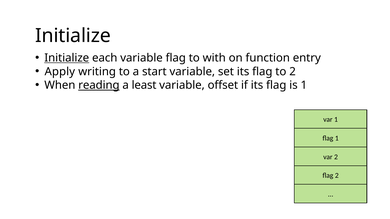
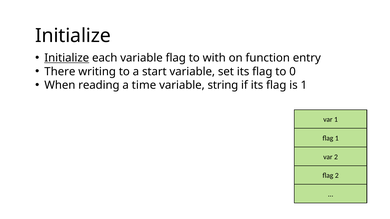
Apply: Apply -> There (60, 72)
to 2: 2 -> 0 (293, 72)
reading underline: present -> none (99, 85)
least: least -> time (144, 85)
offset: offset -> string (223, 85)
